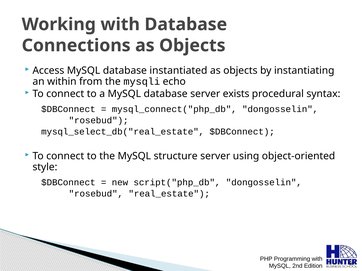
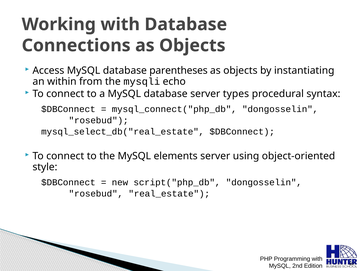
instantiated: instantiated -> parentheses (178, 71)
exists: exists -> types (236, 94)
structure: structure -> elements (176, 156)
